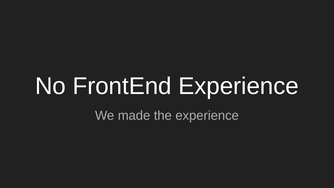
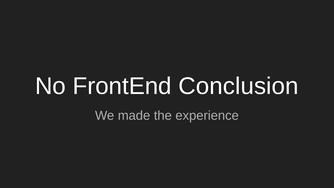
FrontEnd Experience: Experience -> Conclusion (238, 86)
